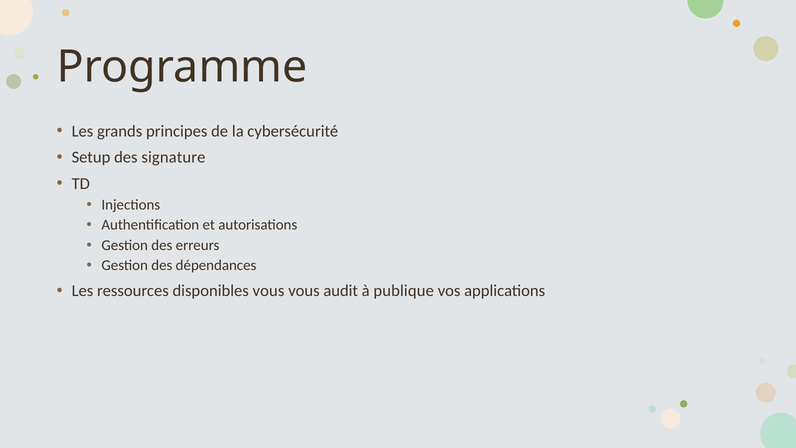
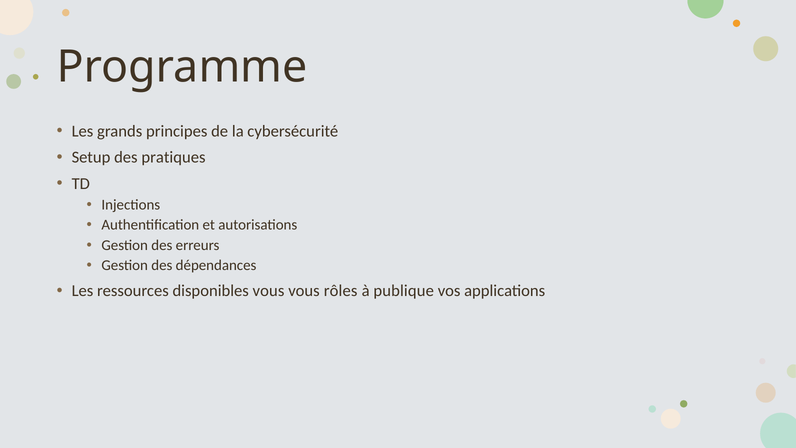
signature: signature -> pratiques (173, 157)
audit: audit -> rôles (341, 291)
